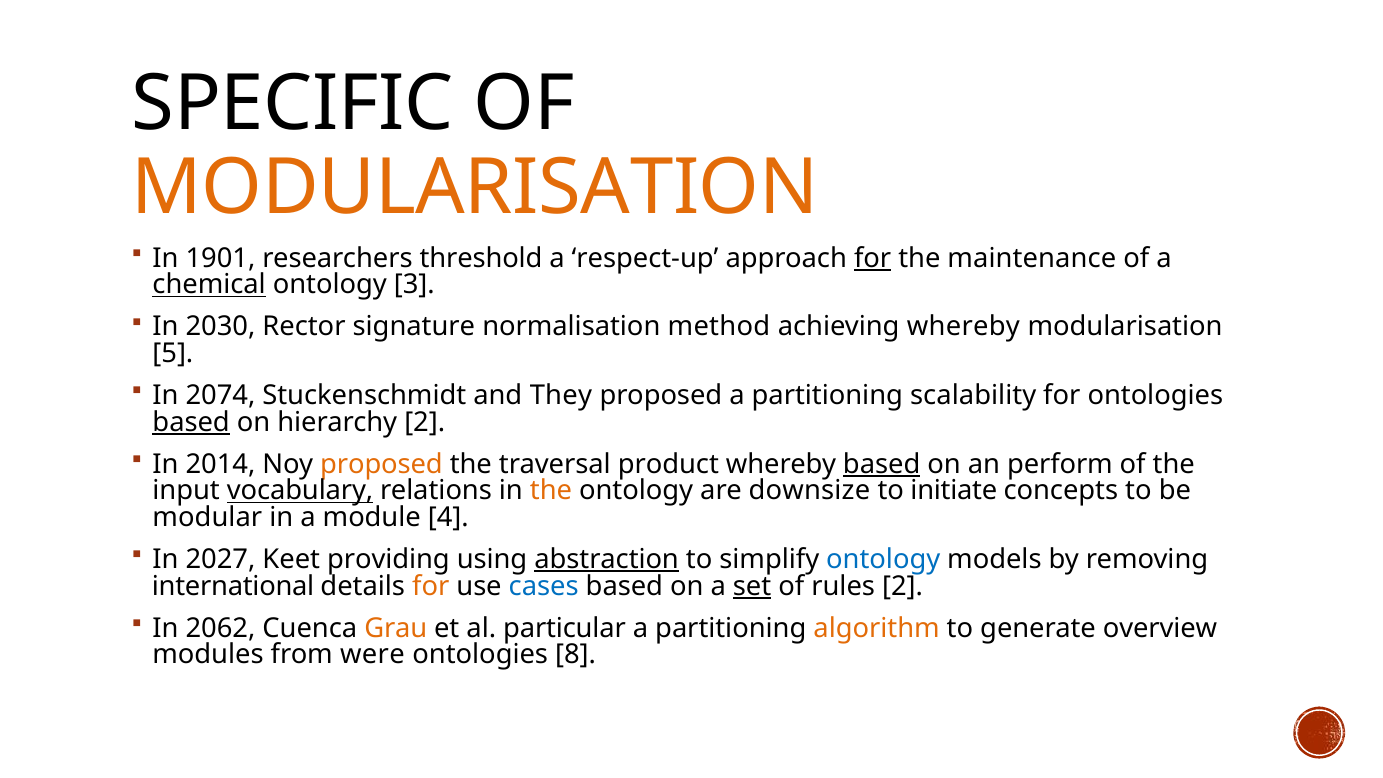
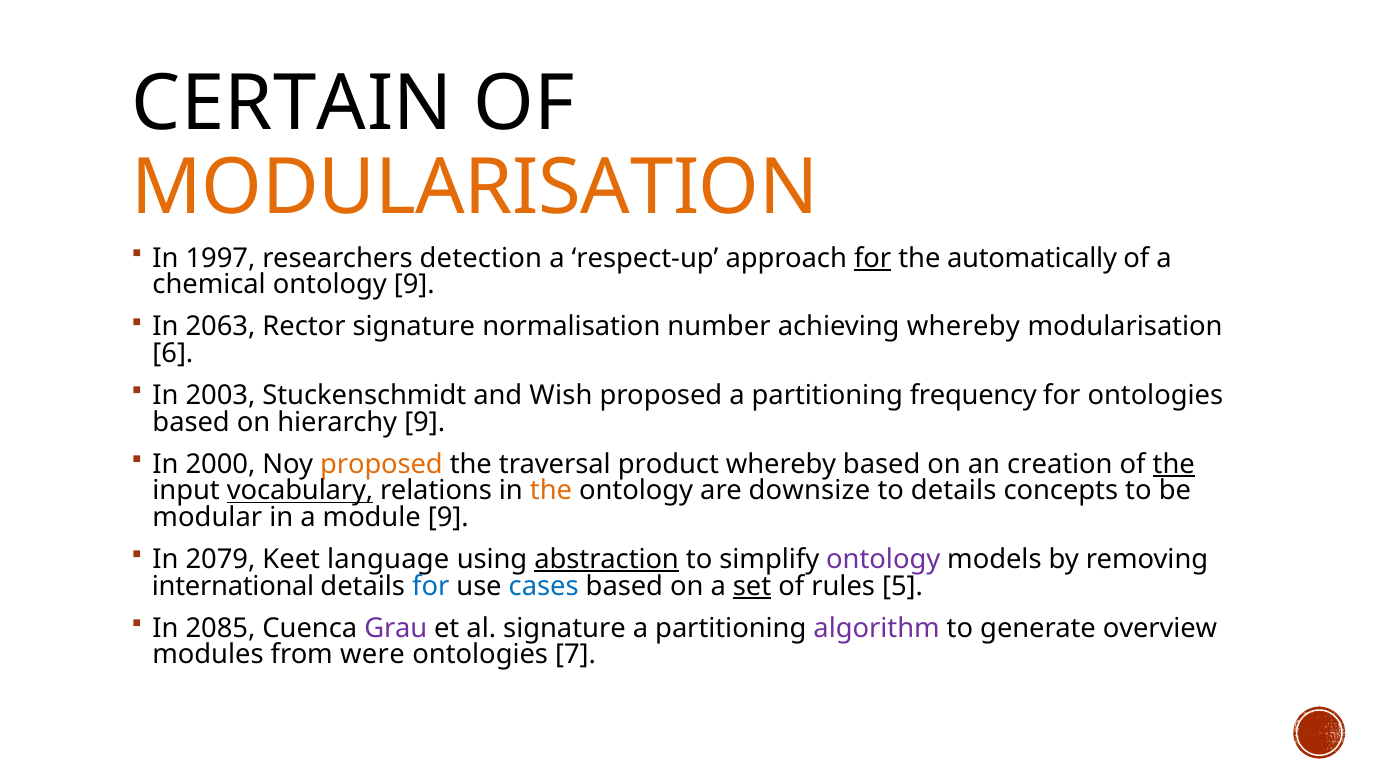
SPECIFIC: SPECIFIC -> CERTAIN (292, 104)
1901: 1901 -> 1997 (220, 258)
threshold: threshold -> detection (481, 258)
maintenance: maintenance -> automatically (1032, 258)
chemical underline: present -> none (209, 285)
ontology 3: 3 -> 9 (414, 285)
2030: 2030 -> 2063 (220, 327)
method: method -> number (719, 327)
5: 5 -> 6 (173, 353)
2074: 2074 -> 2003 (220, 395)
They: They -> Wish (561, 395)
scalability: scalability -> frequency (973, 395)
based underline: present -> none (191, 422)
hierarchy 2: 2 -> 9 (425, 422)
2014: 2014 -> 2000 (220, 464)
based underline: present -> none (882, 464)
perform: perform -> creation (1060, 464)
the underline: none -> present (1174, 464)
to initiate: initiate -> details (954, 491)
module 4: 4 -> 9 (448, 517)
2027: 2027 -> 2079 (220, 559)
providing: providing -> language (388, 559)
ontology colour: blue -> purple (883, 559)
for colour: orange -> blue (431, 586)
rules 2: 2 -> 5 (903, 586)
2062: 2062 -> 2085 (220, 628)
Grau colour: orange -> purple (396, 628)
al particular: particular -> signature (564, 628)
algorithm colour: orange -> purple (877, 628)
8: 8 -> 7 (576, 655)
